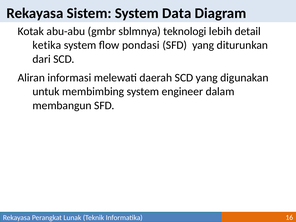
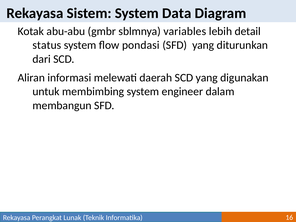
teknologi: teknologi -> variables (185, 31)
ketika: ketika -> status (47, 45)
